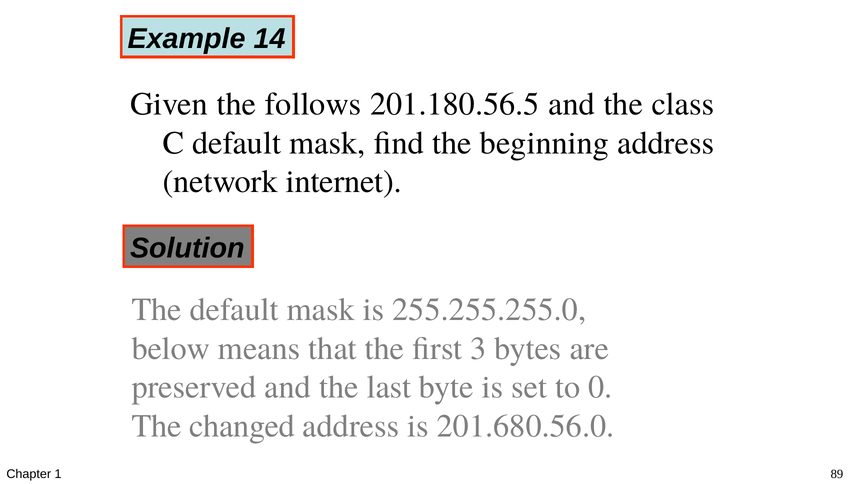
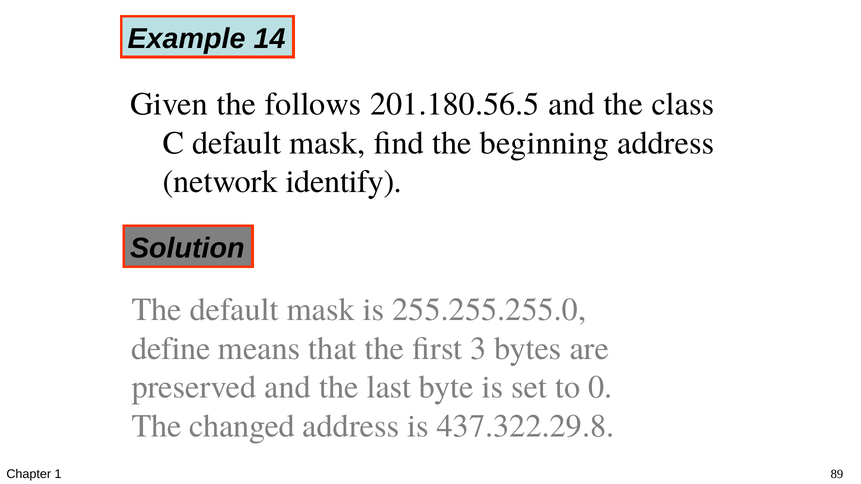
internet: internet -> identify (344, 182)
below: below -> define (171, 349)
201.680.56.0: 201.680.56.0 -> 437.322.29.8 (526, 426)
